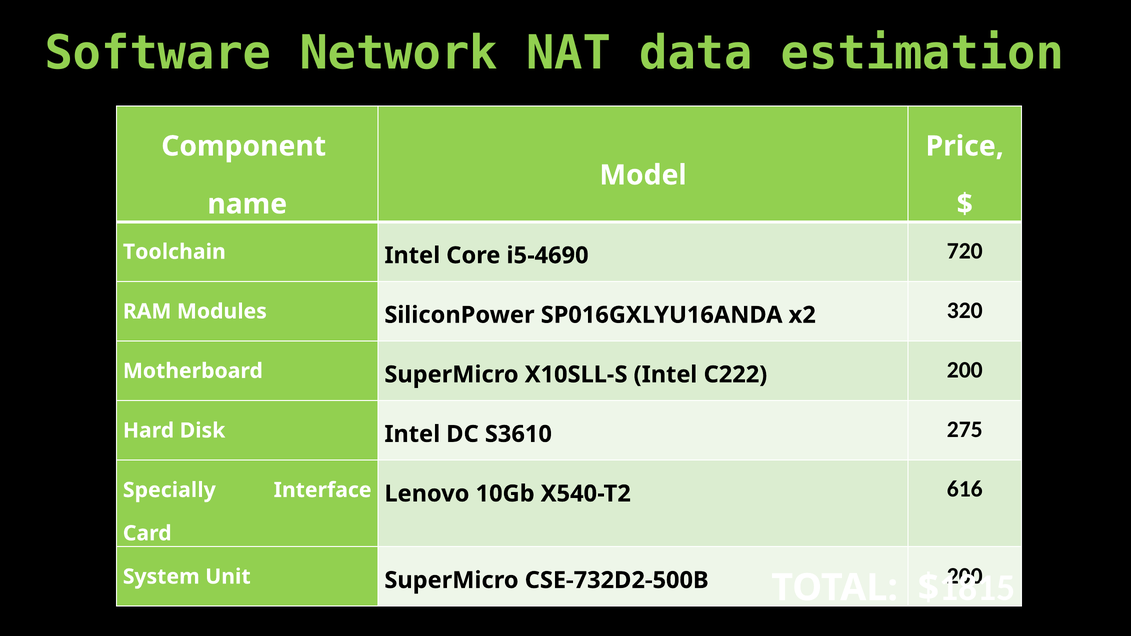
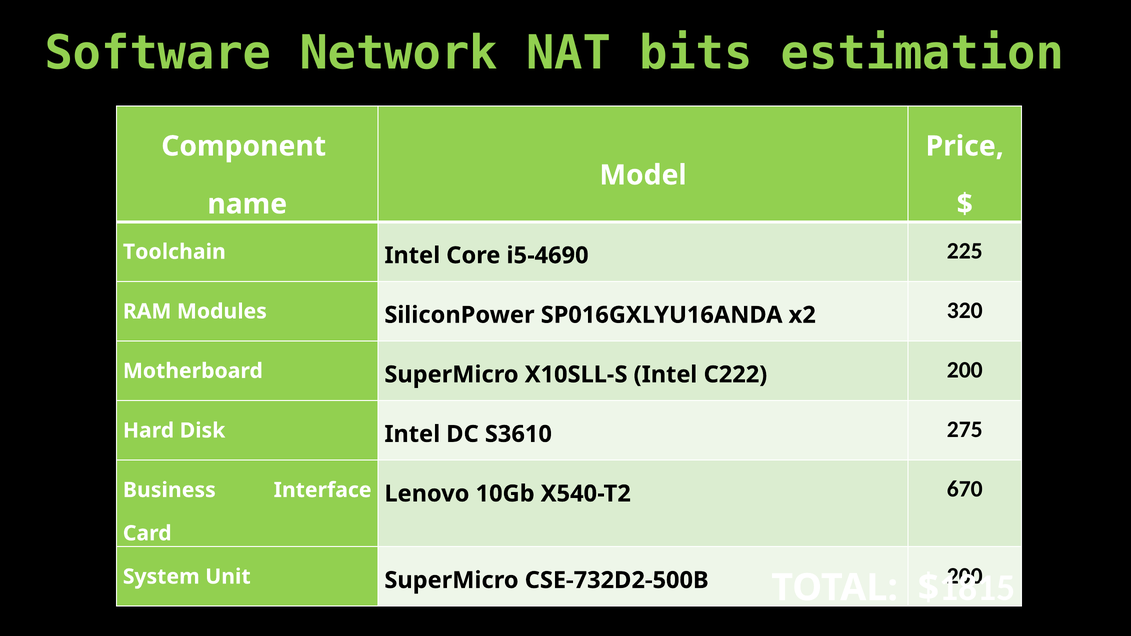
data: data -> bits (696, 53)
720: 720 -> 225 (965, 251)
Specially: Specially -> Business (169, 490)
616: 616 -> 670 (965, 489)
